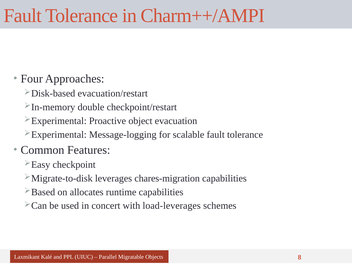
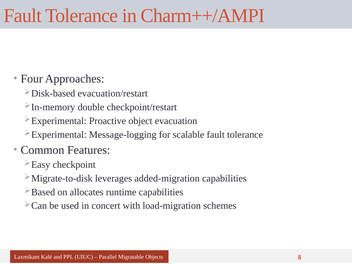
chares-migration: chares-migration -> added-migration (167, 178)
load-leverages: load-leverages -> load-migration (172, 206)
